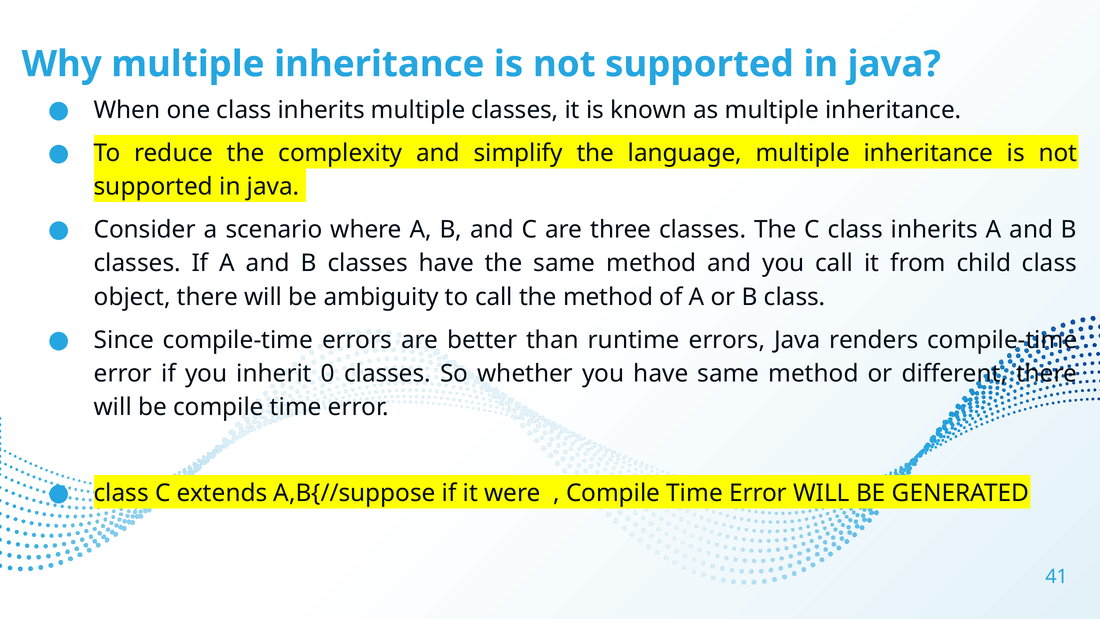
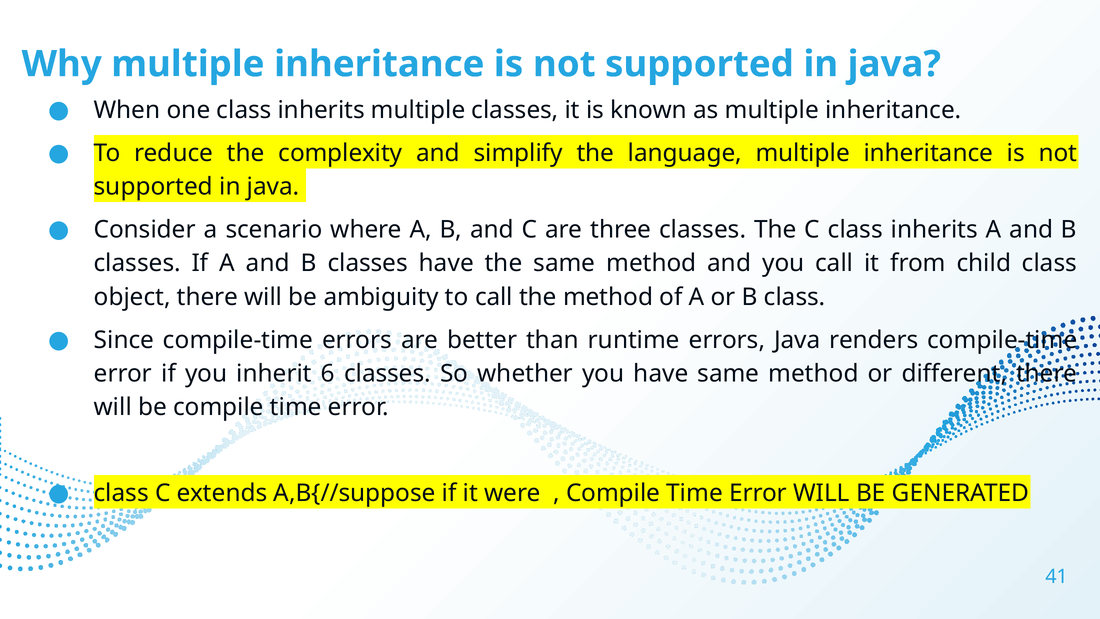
0: 0 -> 6 (328, 374)
